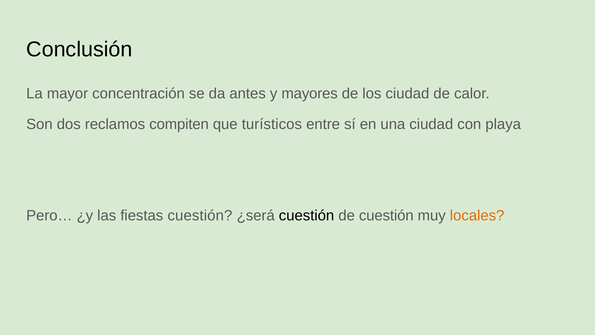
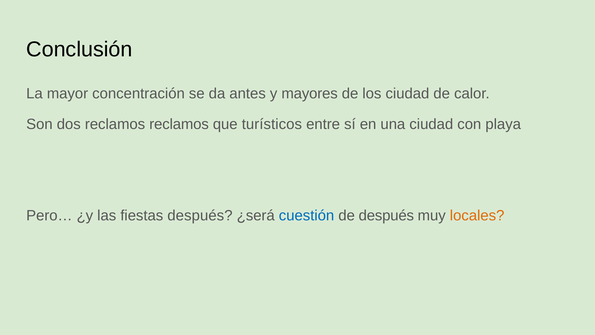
reclamos compiten: compiten -> reclamos (179, 124)
fiestas cuestión: cuestión -> después (200, 215)
cuestión colour: black -> blue (307, 215)
de cuestión: cuestión -> después (386, 215)
